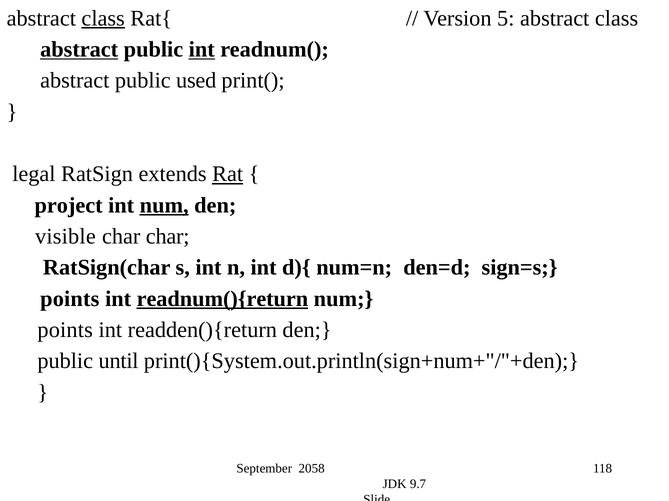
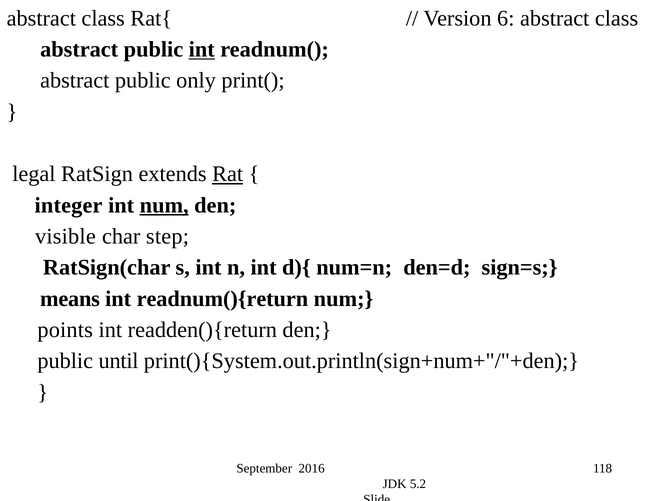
class underline: present -> none (103, 18)
5: 5 -> 6 (506, 18)
abstract underline: present -> none (79, 50)
used: used -> only (196, 81)
project: project -> integer (69, 206)
char char: char -> step (167, 237)
points: points -> means (70, 299)
readnum(){return underline: present -> none (222, 299)
2058: 2058 -> 2016 (312, 469)
9.7: 9.7 -> 5.2 (418, 485)
